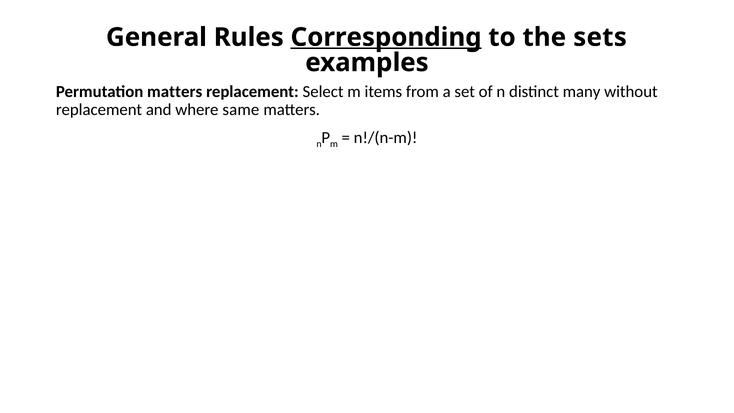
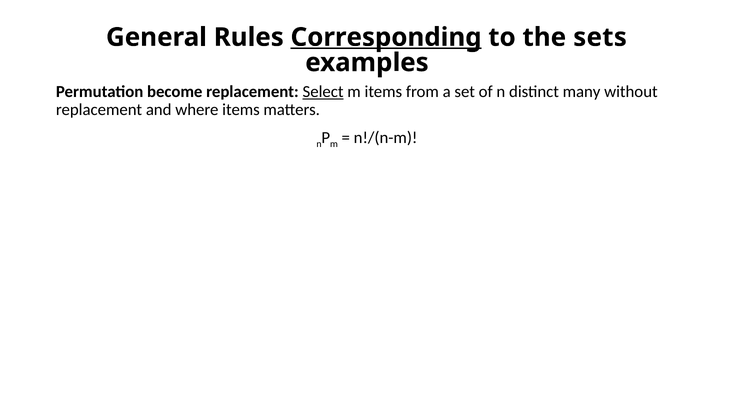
Permutation matters: matters -> become (175, 92)
Select underline: none -> present (323, 92)
where same: same -> items (241, 110)
